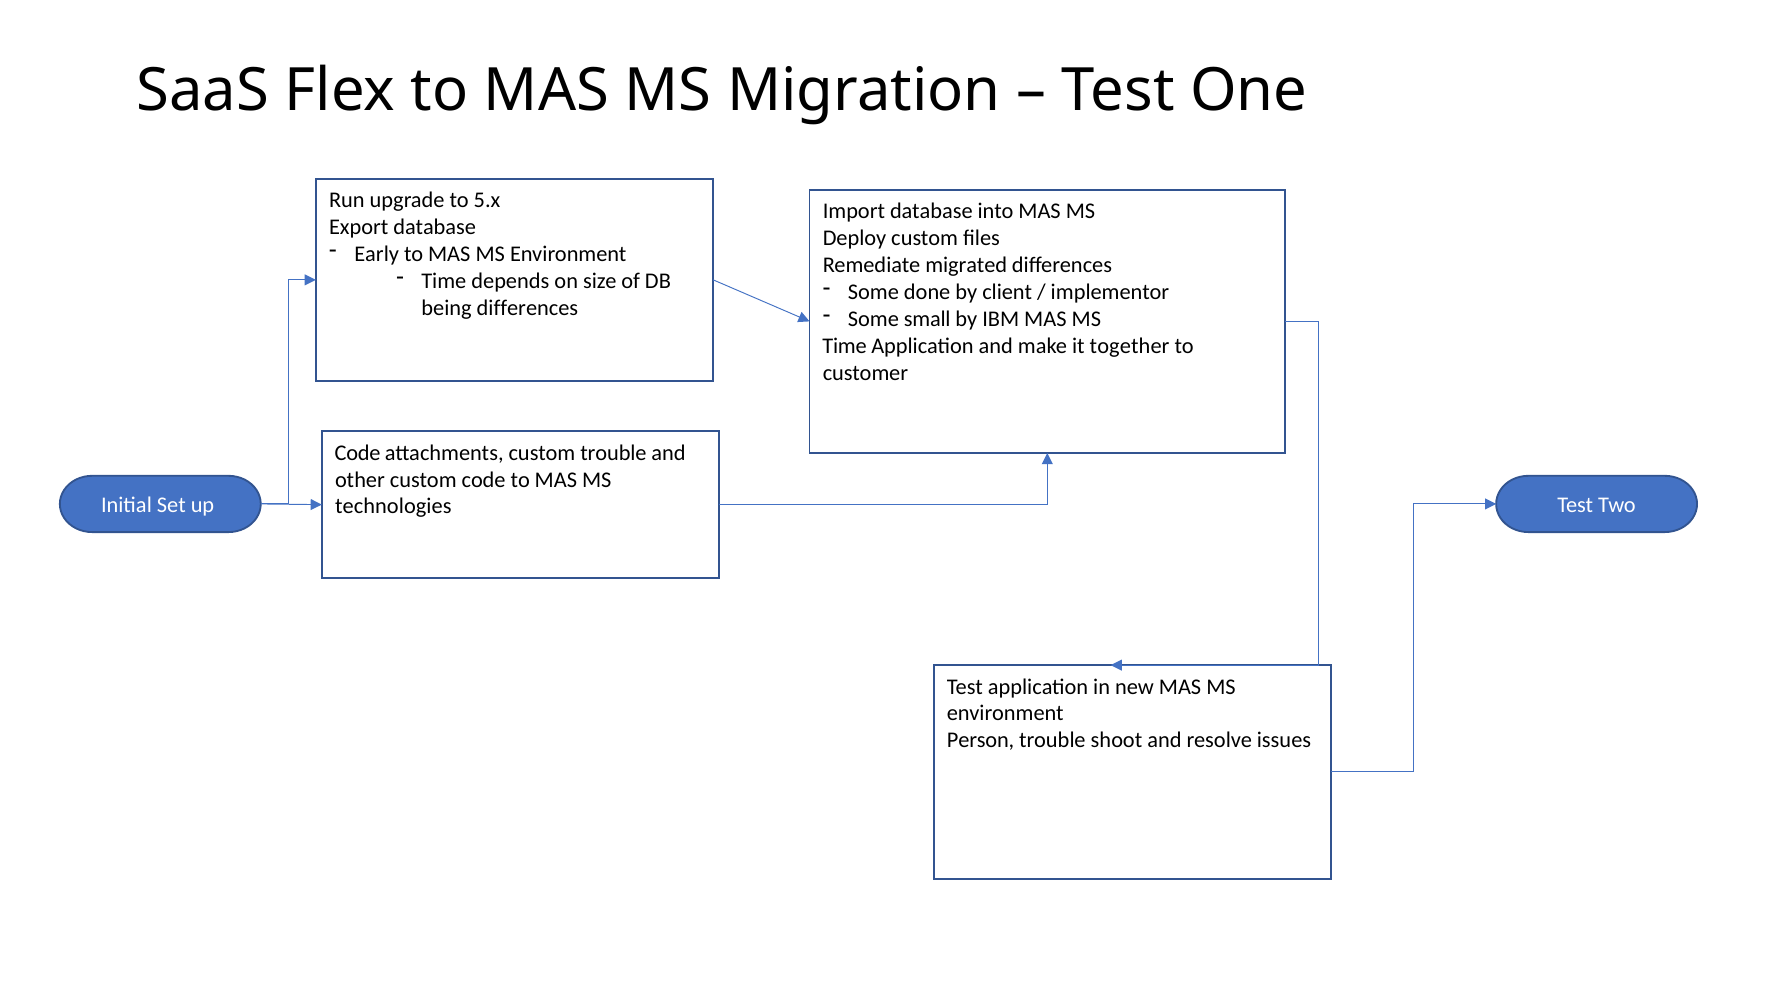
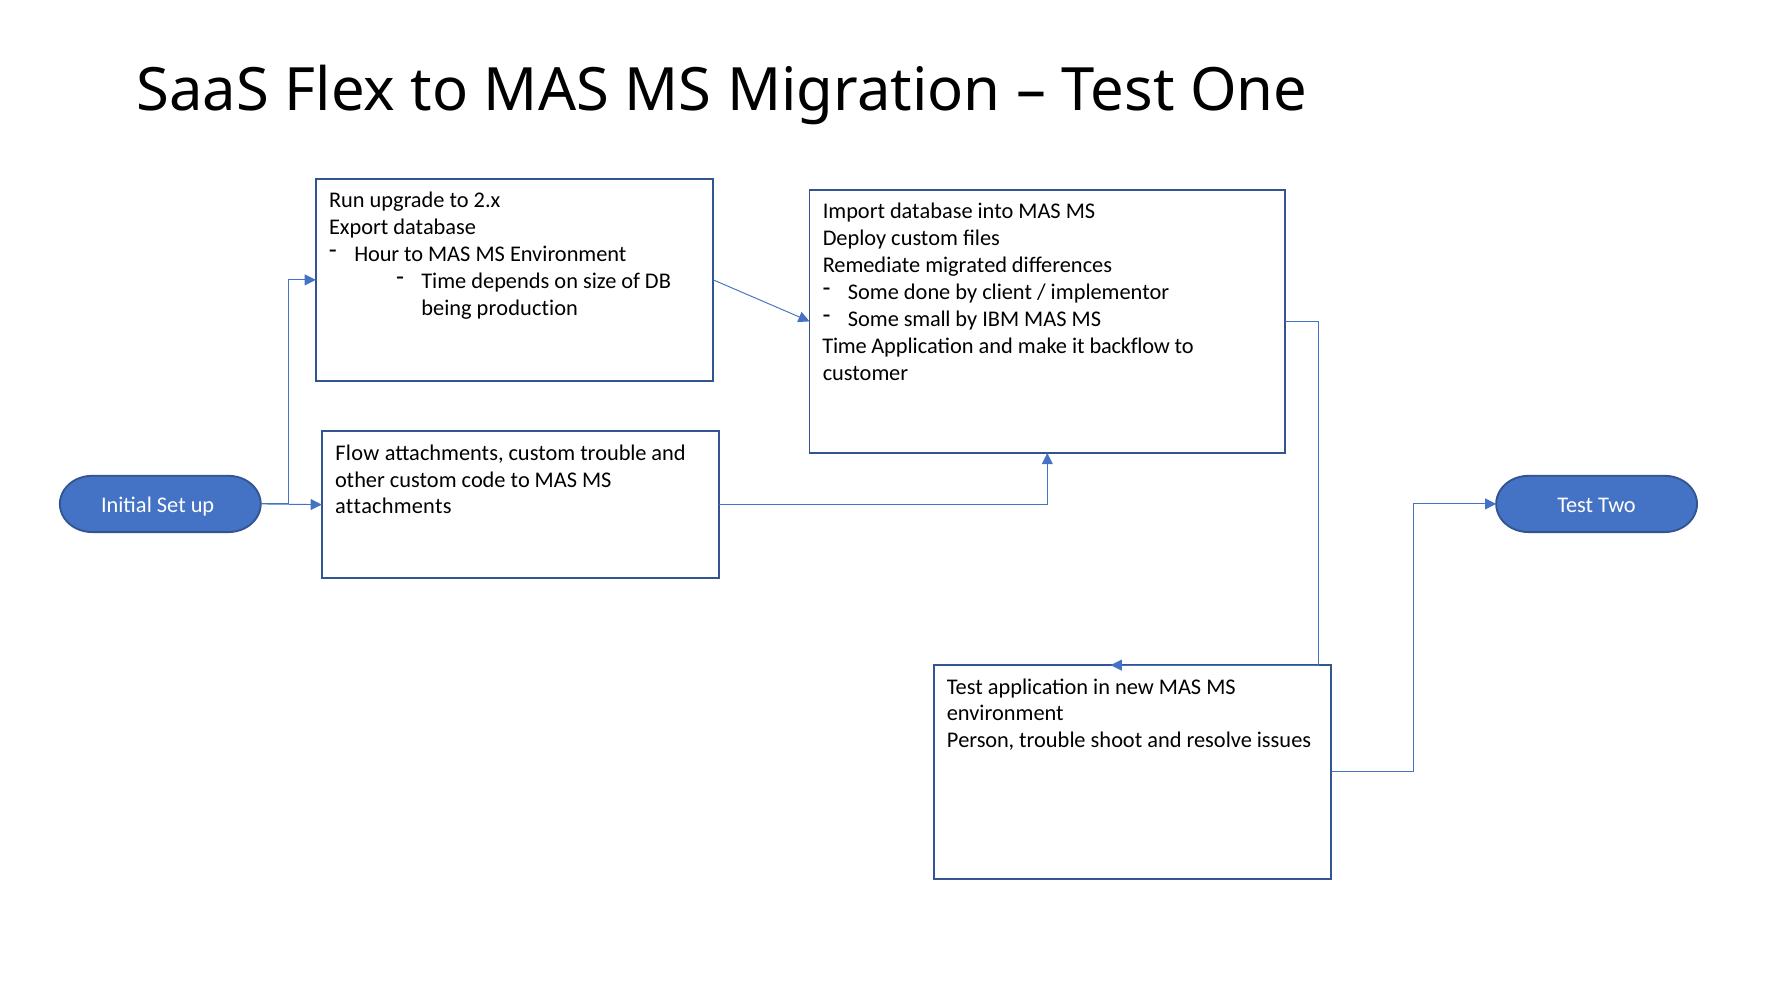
5.x: 5.x -> 2.x (487, 200)
Early: Early -> Hour (377, 254)
being differences: differences -> production (527, 308)
together: together -> backflow (1130, 346)
Code: Code -> Flow (357, 453)
technologies: technologies -> attachments (393, 507)
